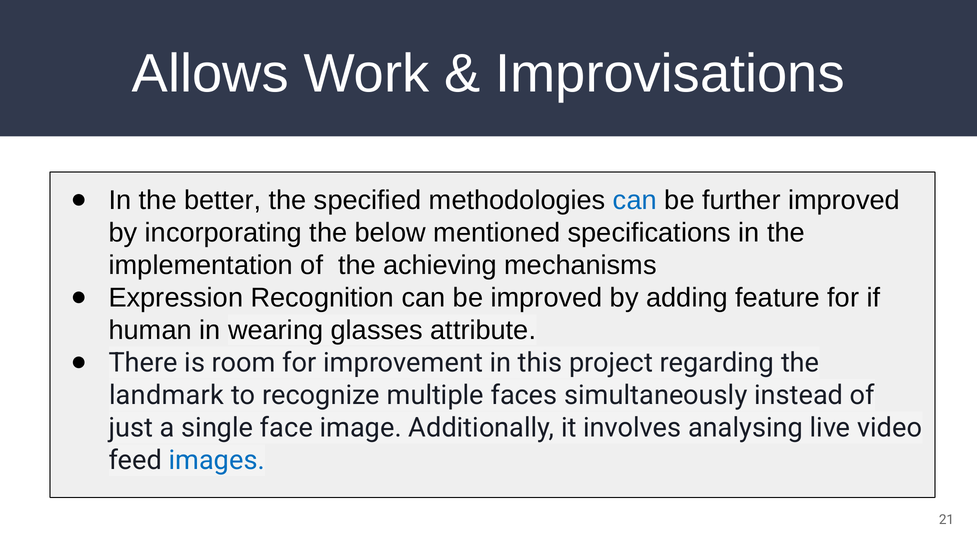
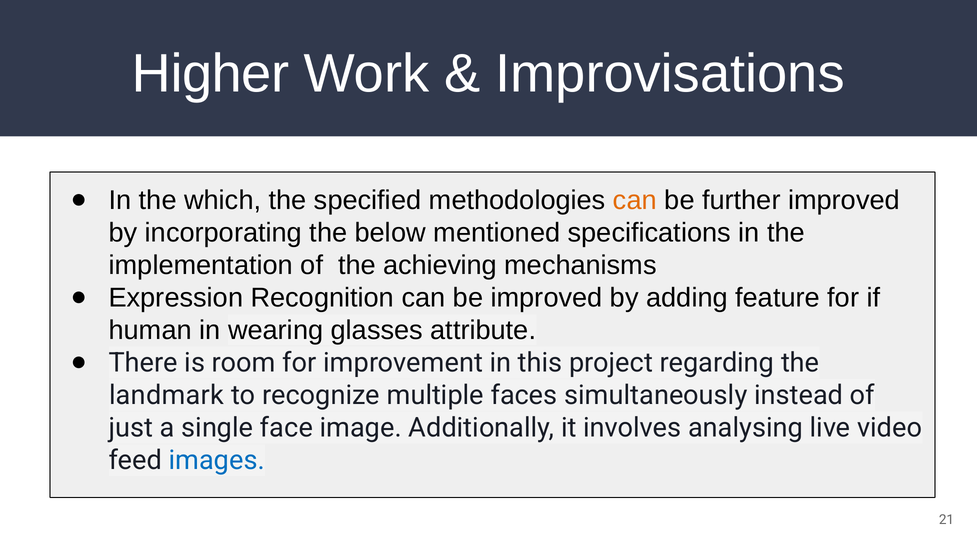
Allows: Allows -> Higher (211, 74)
better: better -> which (223, 200)
can colour: blue -> orange (635, 200)
